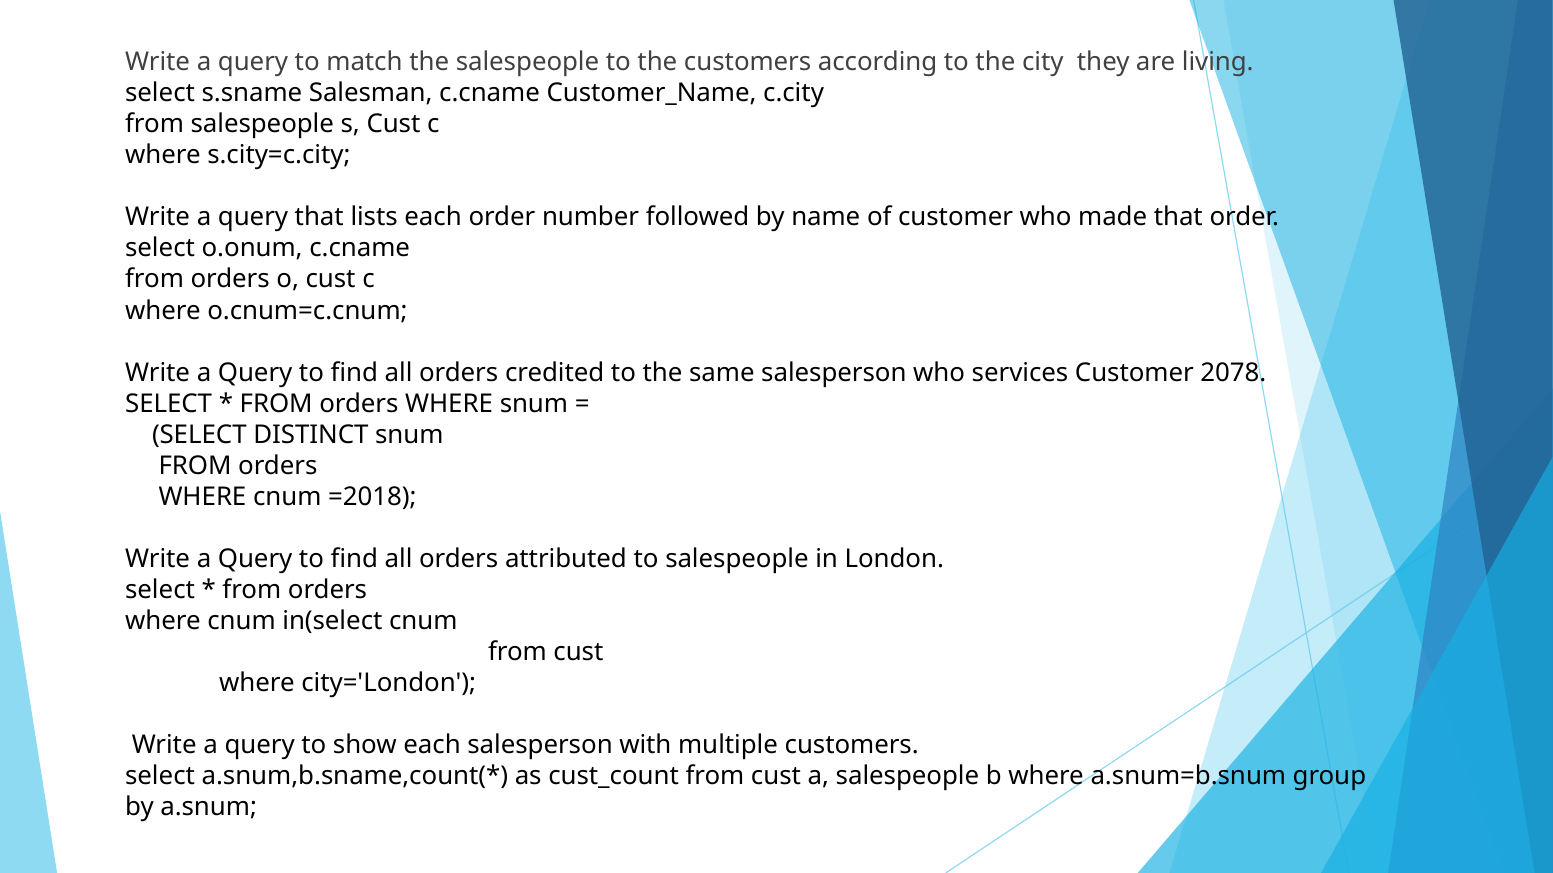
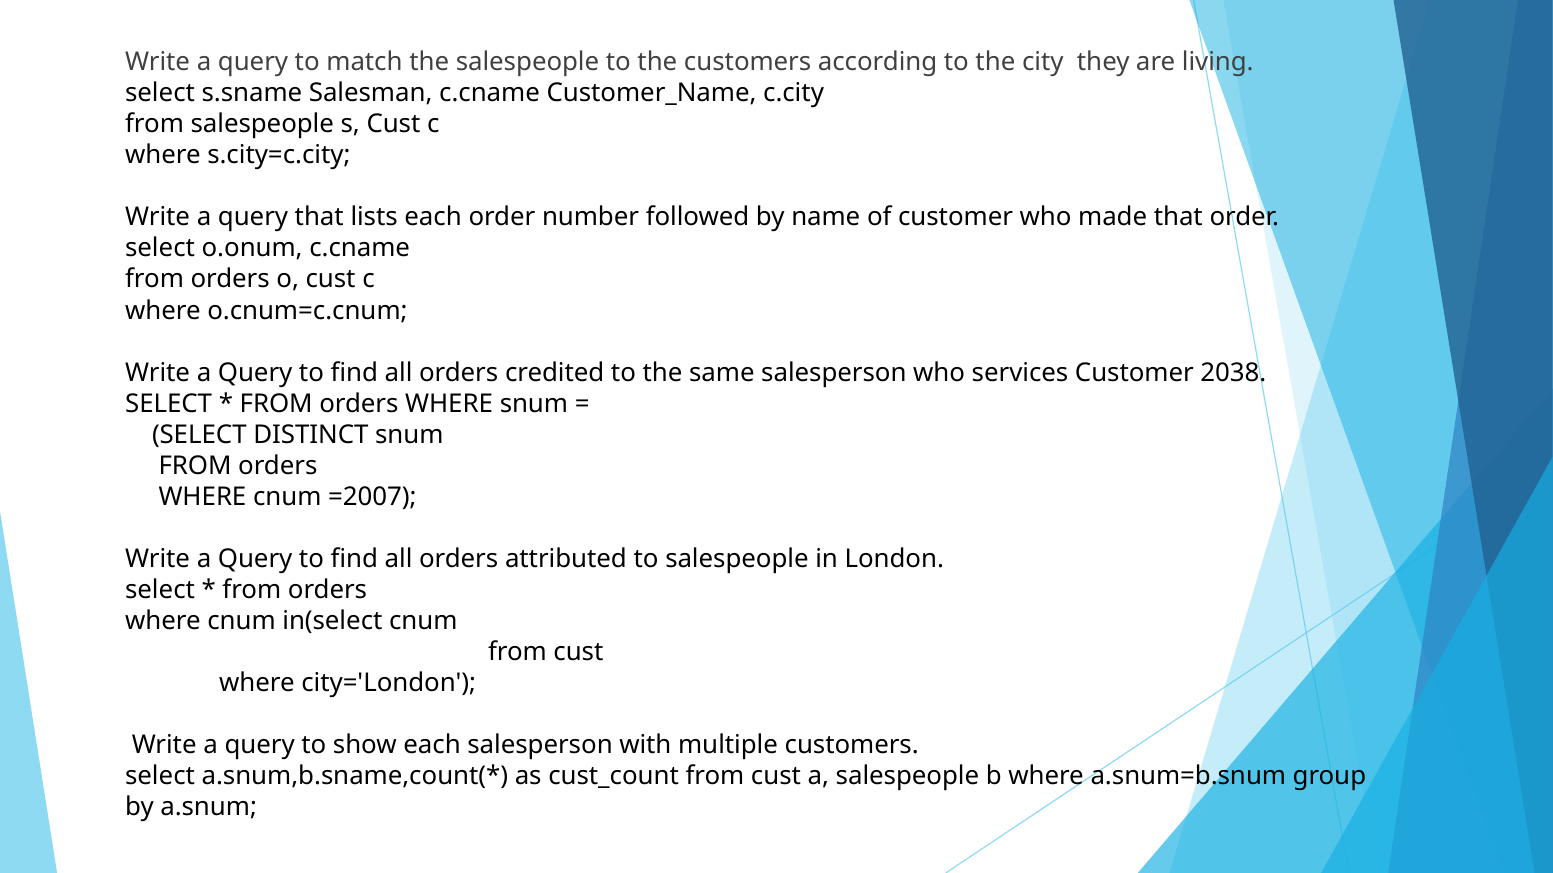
2078: 2078 -> 2038 (1233, 373)
=2018: =2018 -> =2007 (372, 497)
